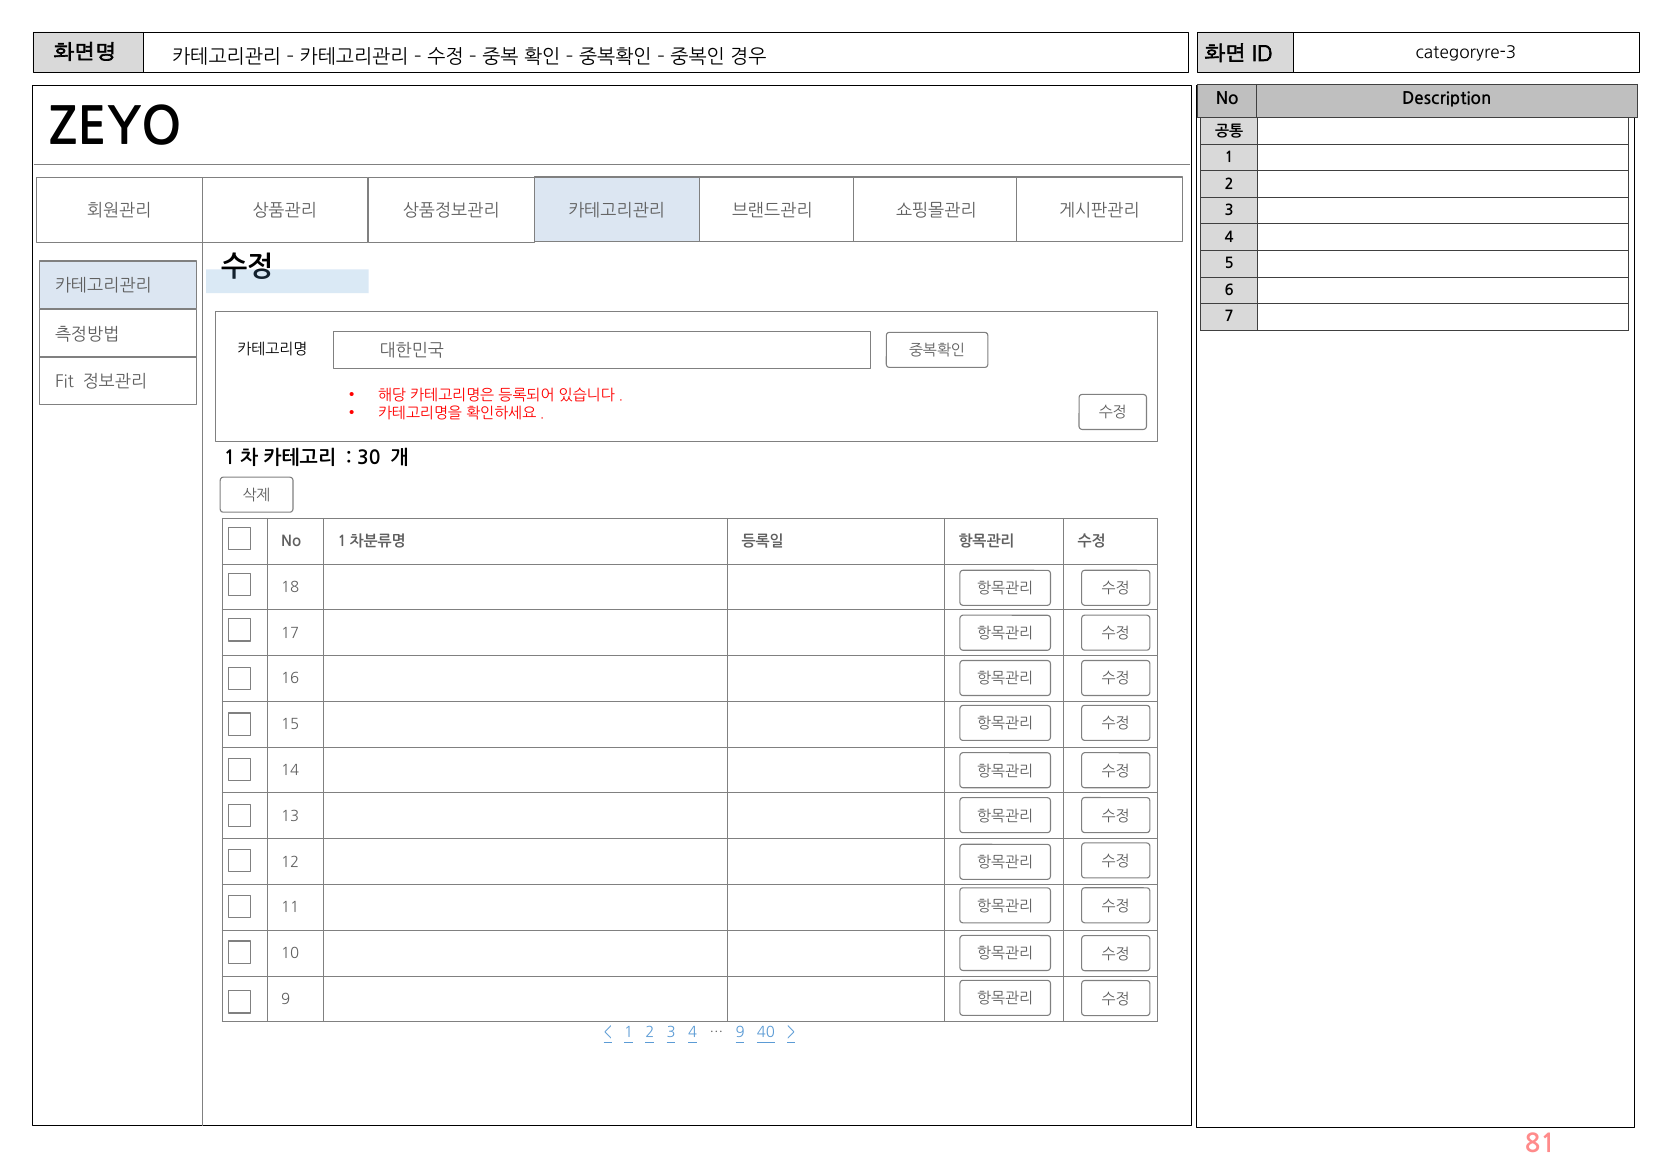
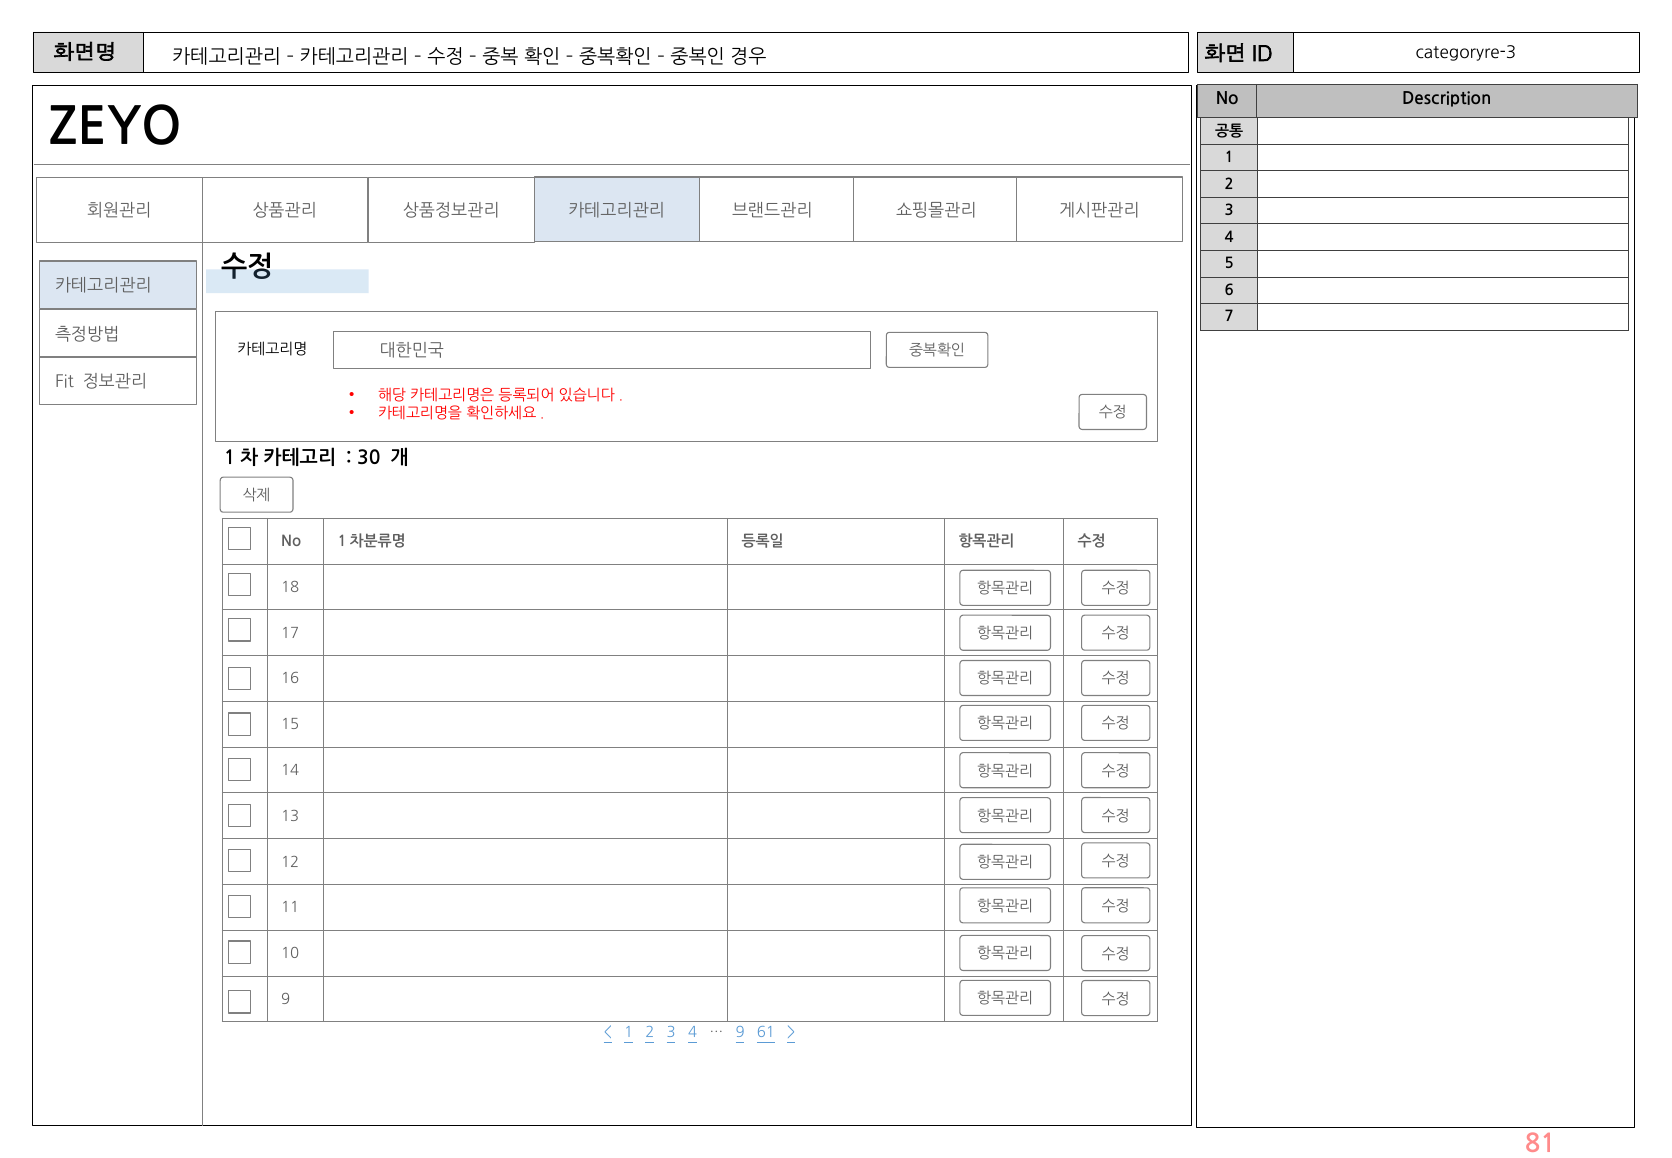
40: 40 -> 61 (766, 1032)
